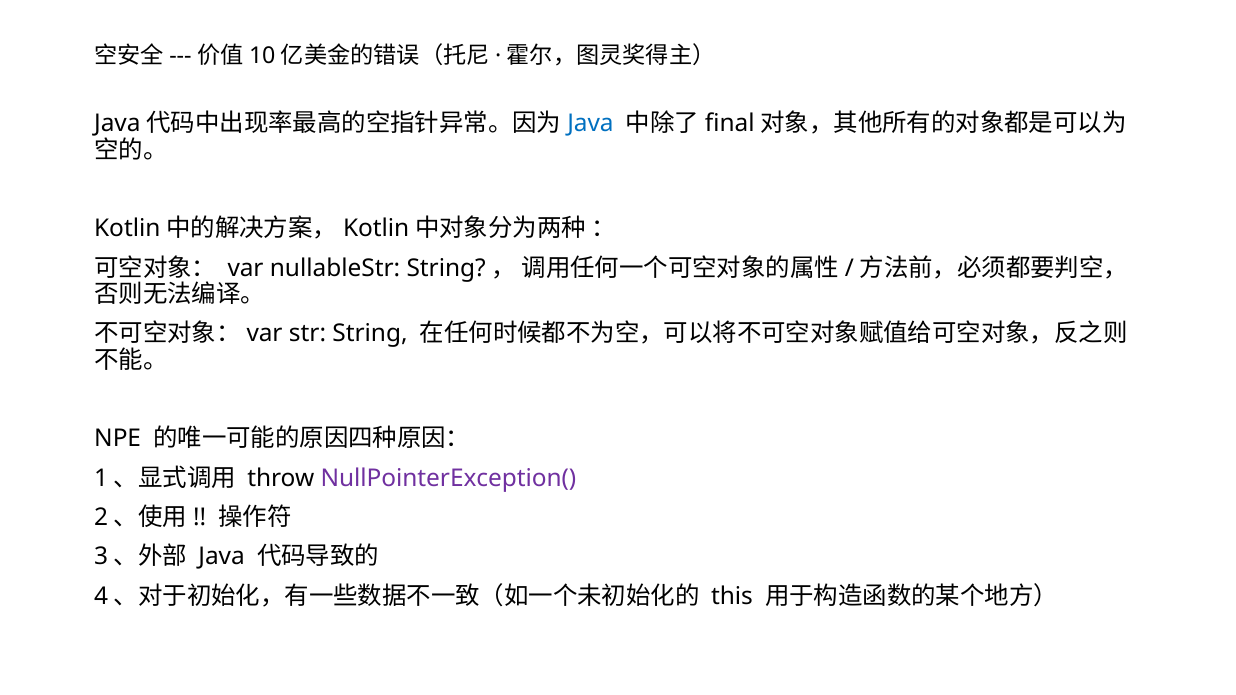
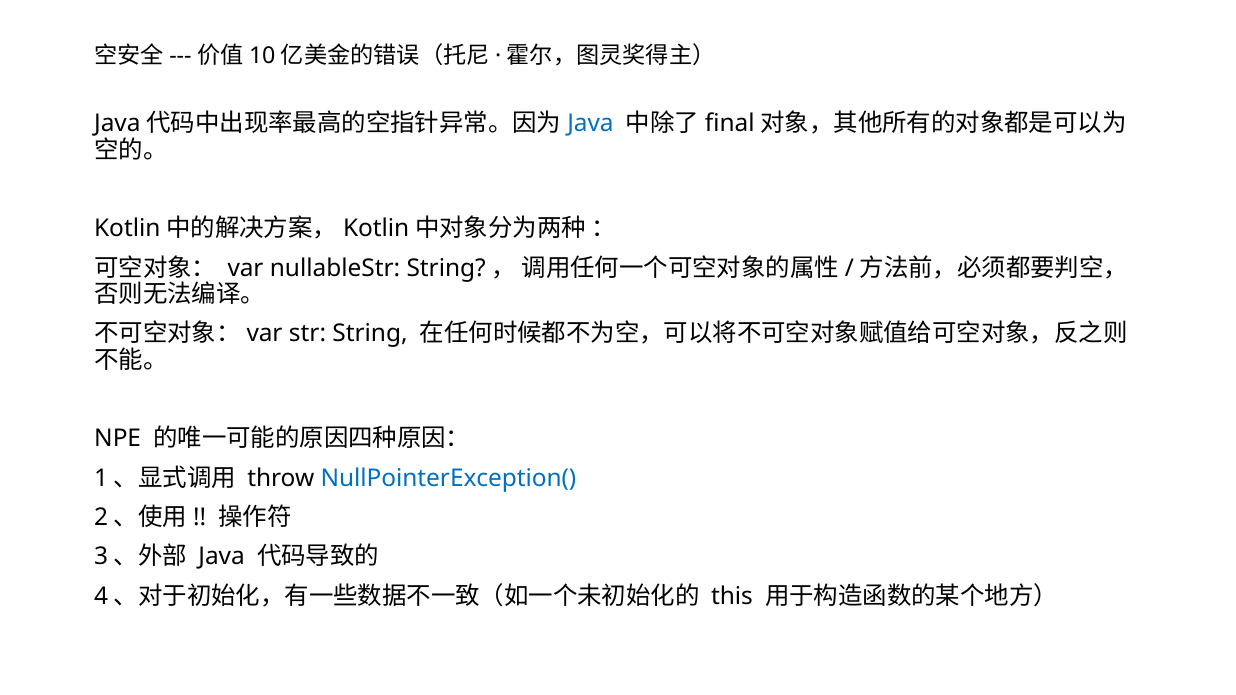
NullPointerException( colour: purple -> blue (448, 478)
